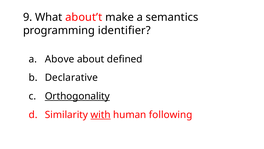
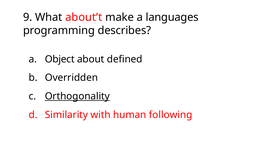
semantics: semantics -> languages (172, 17)
identifier: identifier -> describes (124, 30)
Above: Above -> Object (60, 59)
Declarative: Declarative -> Overridden (71, 77)
with underline: present -> none (101, 114)
